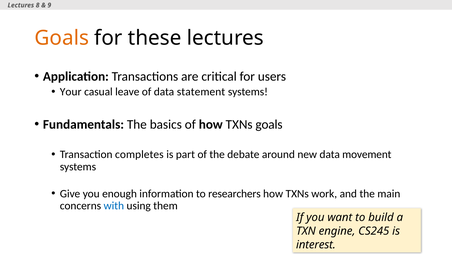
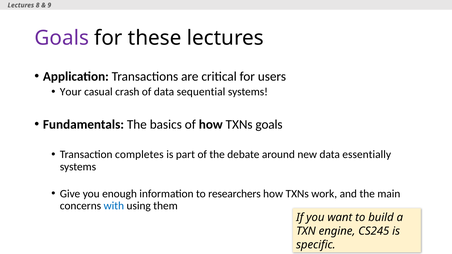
Goals colour: orange -> purple (62, 38)
leave: leave -> crash (127, 92)
statement: statement -> sequential (201, 92)
movement: movement -> essentially (367, 155)
interest: interest -> specific (316, 245)
